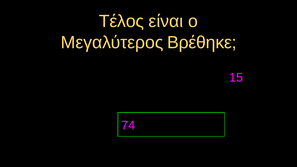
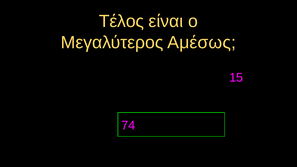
Βρέθηκε: Βρέθηκε -> Αμέσως (202, 42)
